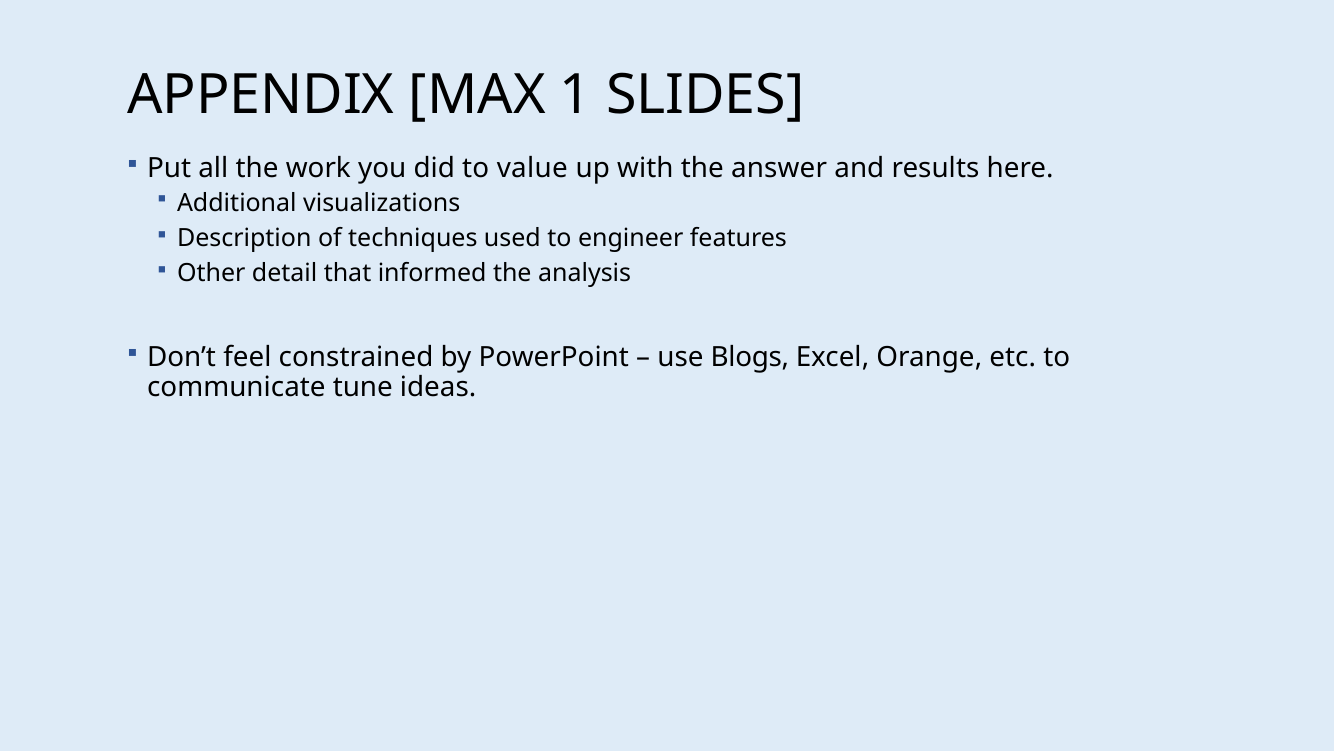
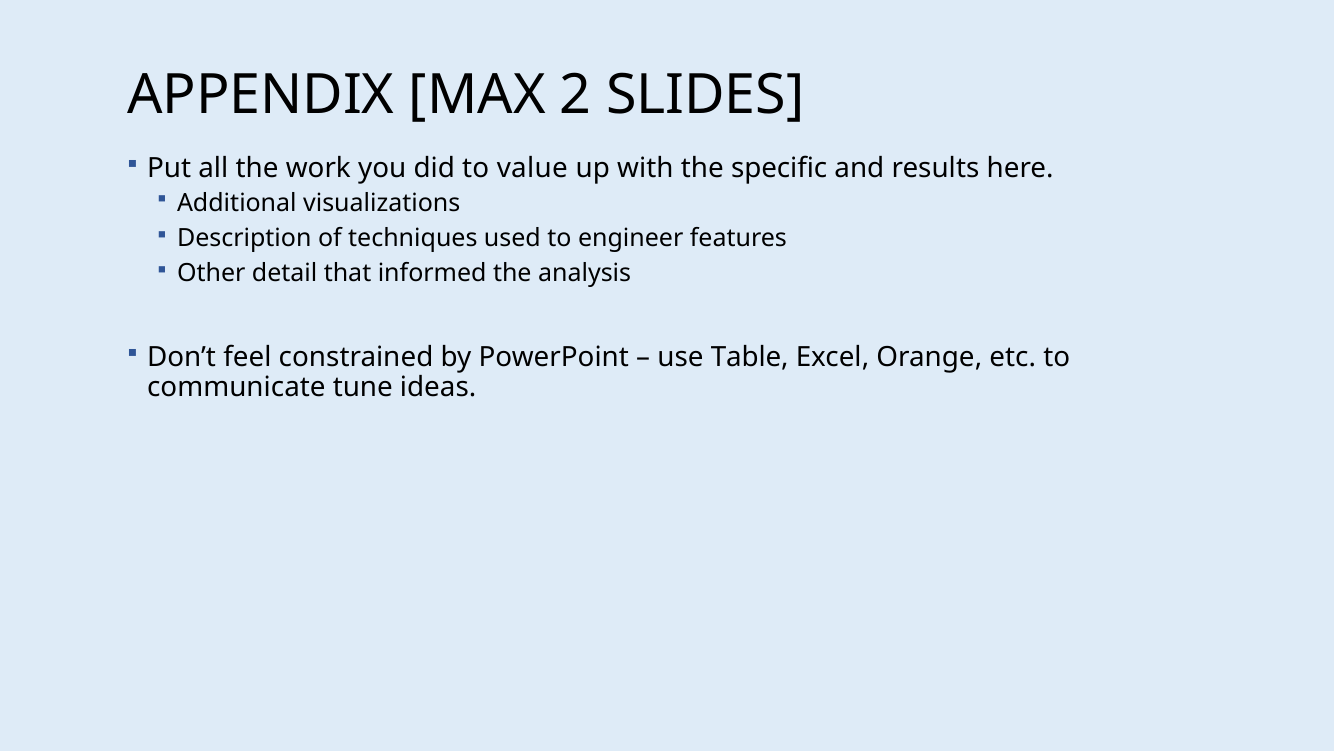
1: 1 -> 2 (576, 95)
answer: answer -> specific (779, 169)
Blogs: Blogs -> Table (750, 357)
